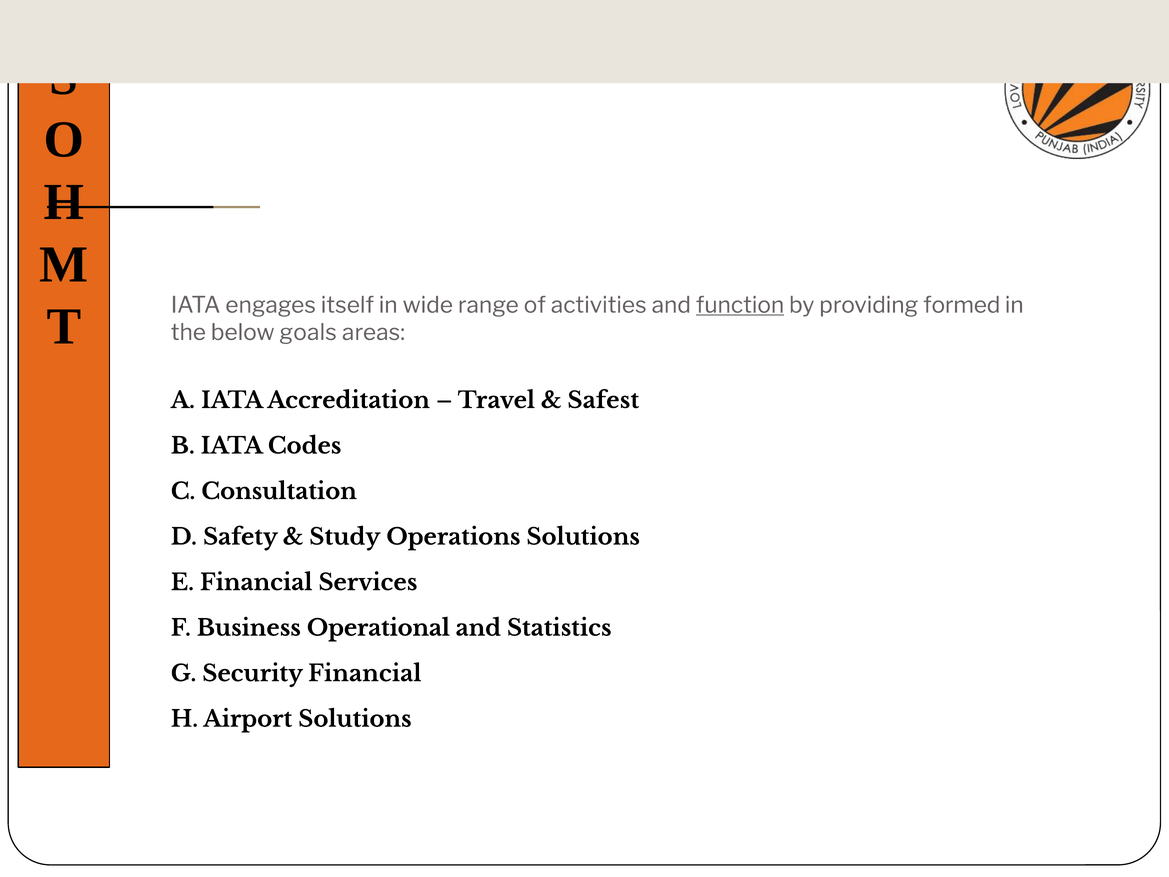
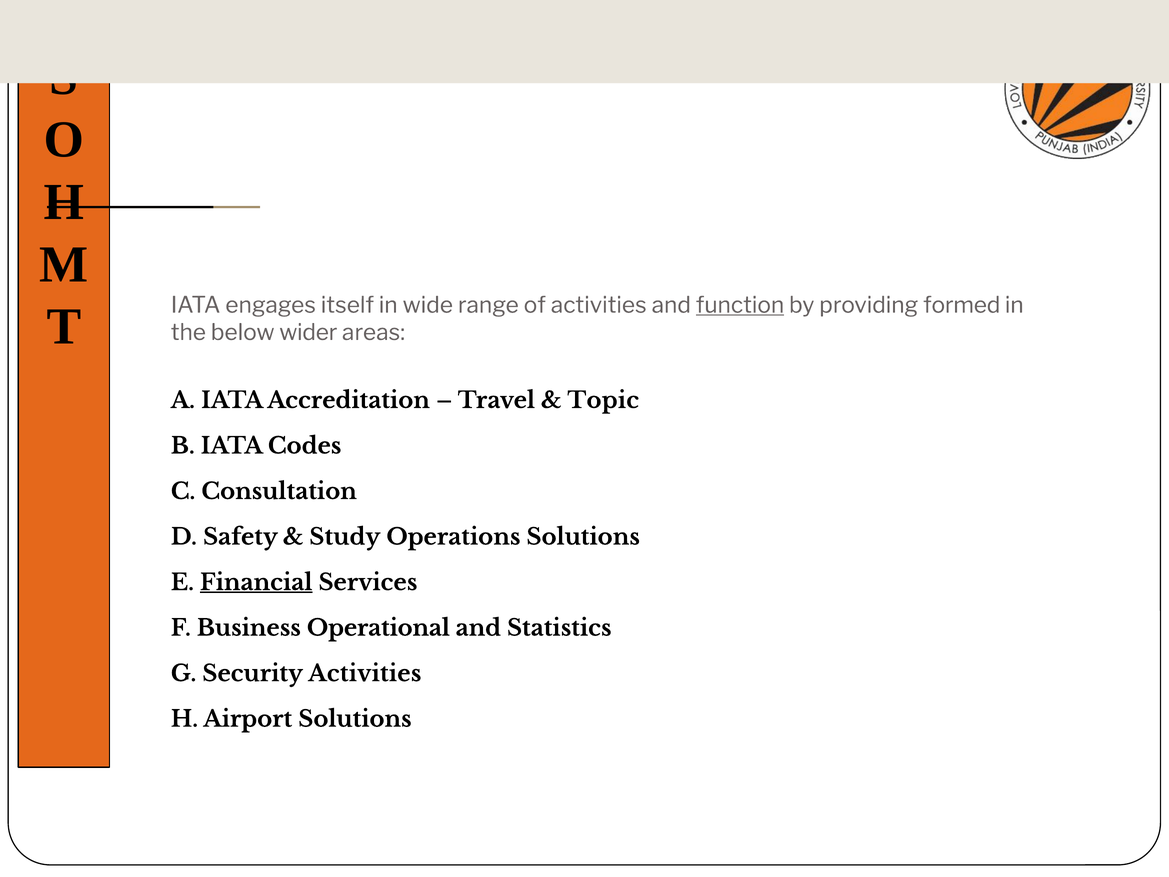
goals: goals -> wider (308, 332)
Safest: Safest -> Topic (603, 400)
Financial underline: none -> present (256, 582)
Security Financial: Financial -> Activities (365, 673)
